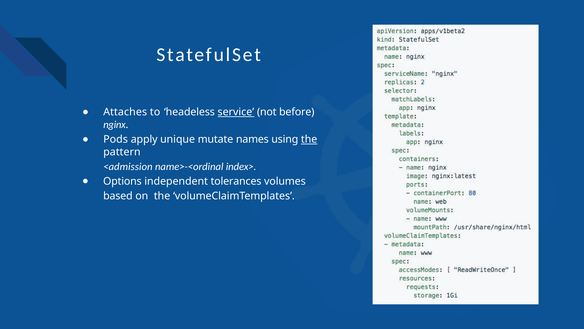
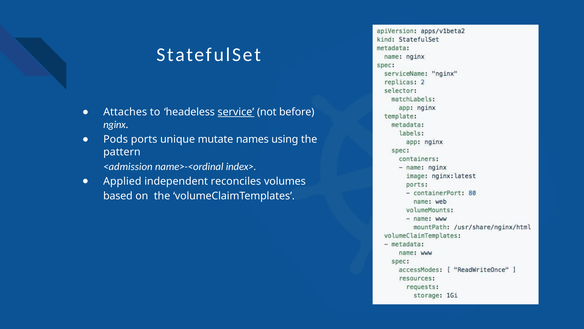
apply: apply -> ports (144, 139)
the underline: present -> none (309, 139)
Options: Options -> Applied (122, 181)
tolerances: tolerances -> reconciles (236, 181)
